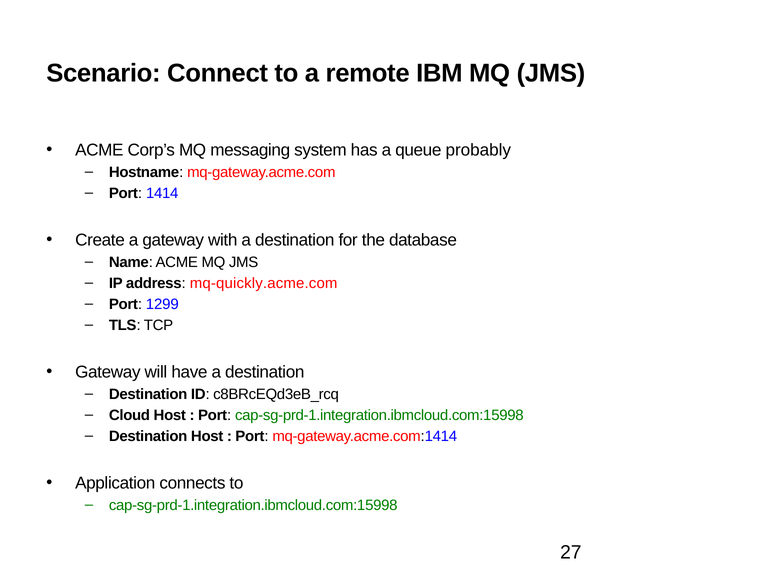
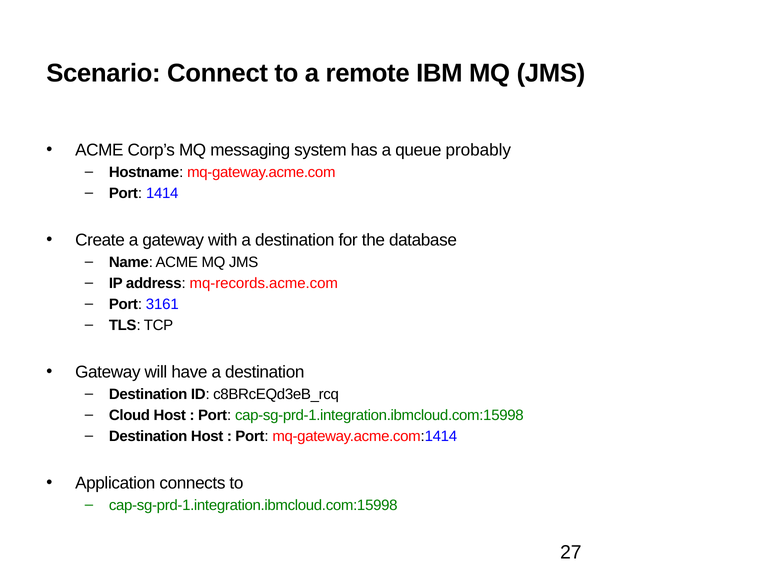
mq-quickly.acme.com: mq-quickly.acme.com -> mq-records.acme.com (264, 283)
1299: 1299 -> 3161 (162, 304)
